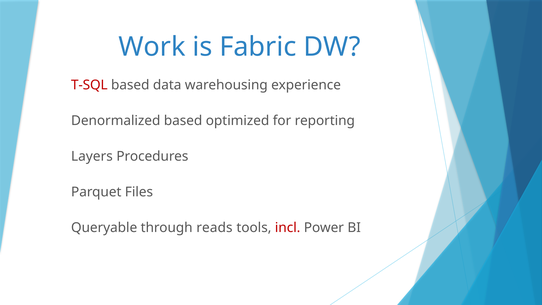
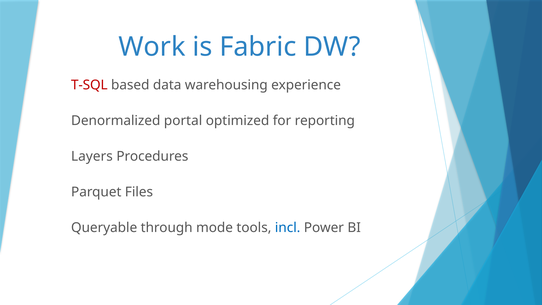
Denormalized based: based -> portal (183, 121)
reads: reads -> mode (215, 228)
incl colour: red -> blue (288, 228)
